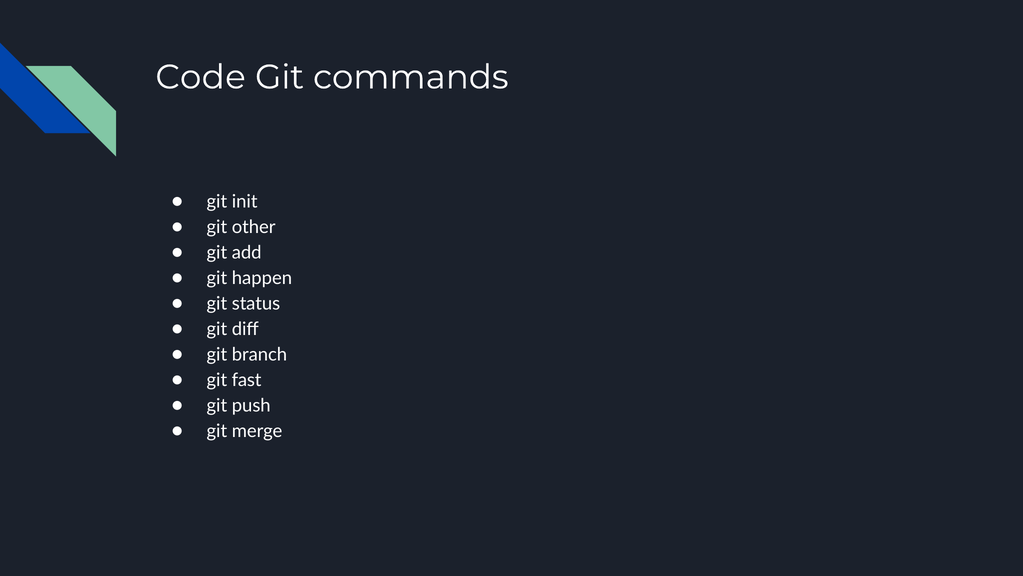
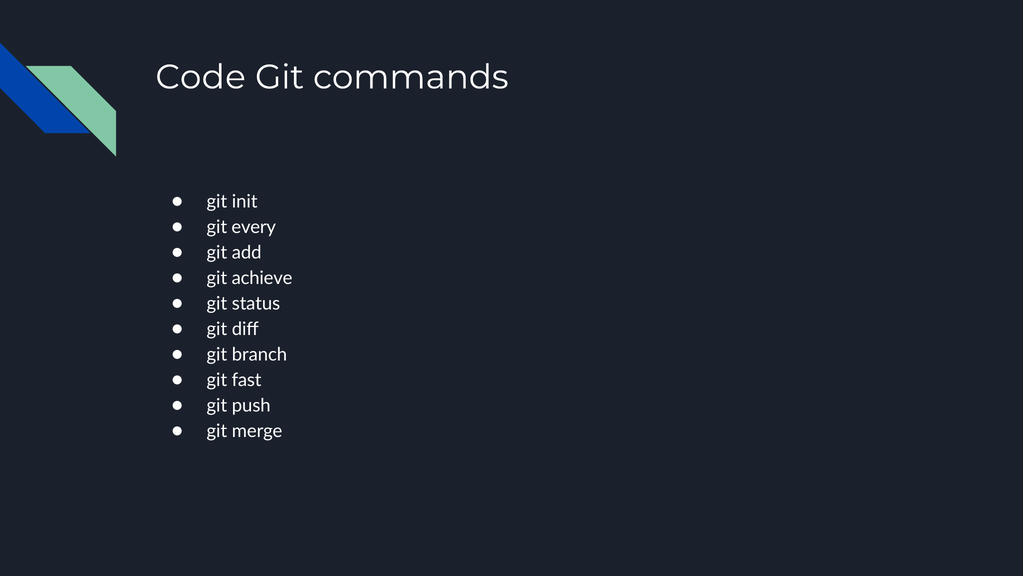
other: other -> every (254, 227)
happen: happen -> achieve (262, 278)
